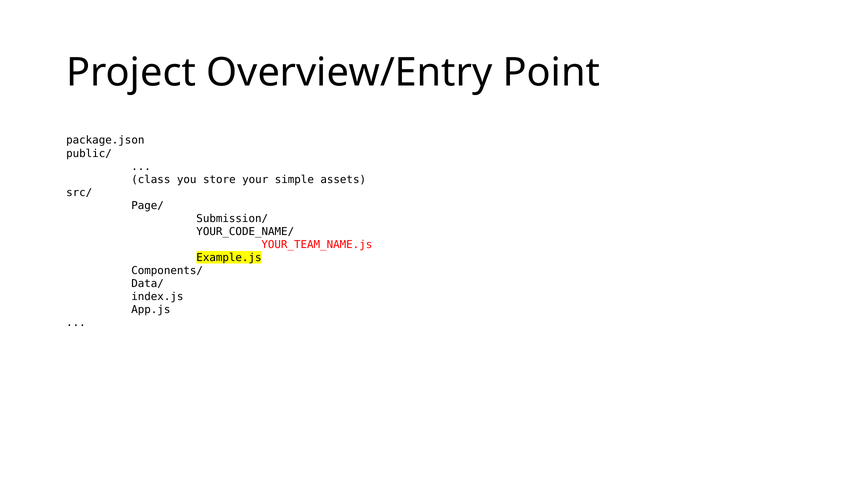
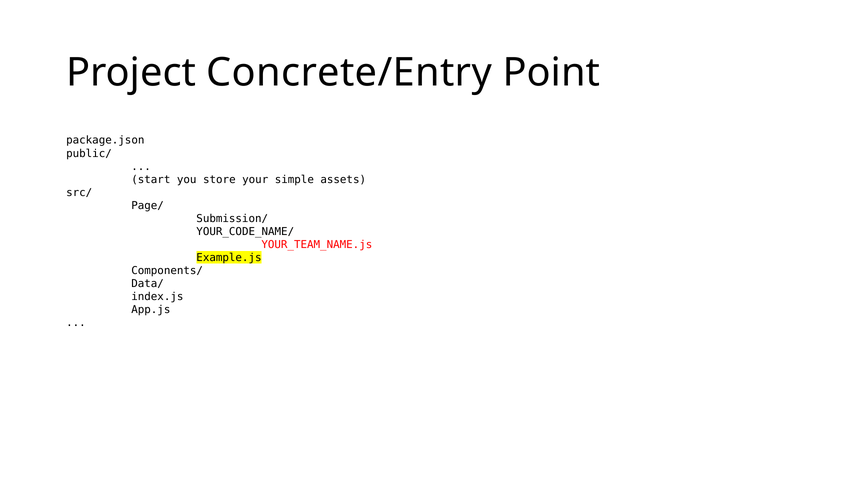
Overview/Entry: Overview/Entry -> Concrete/Entry (349, 73)
class: class -> start (151, 180)
